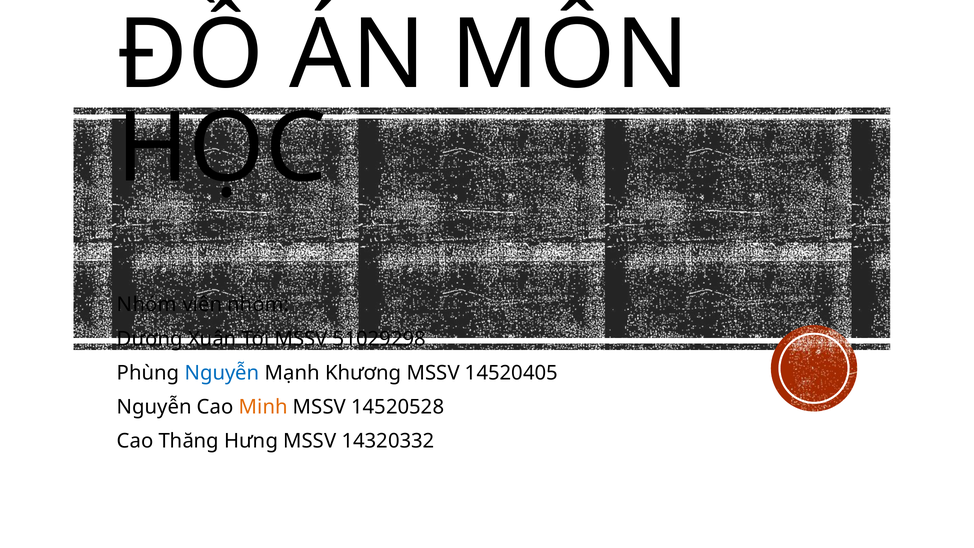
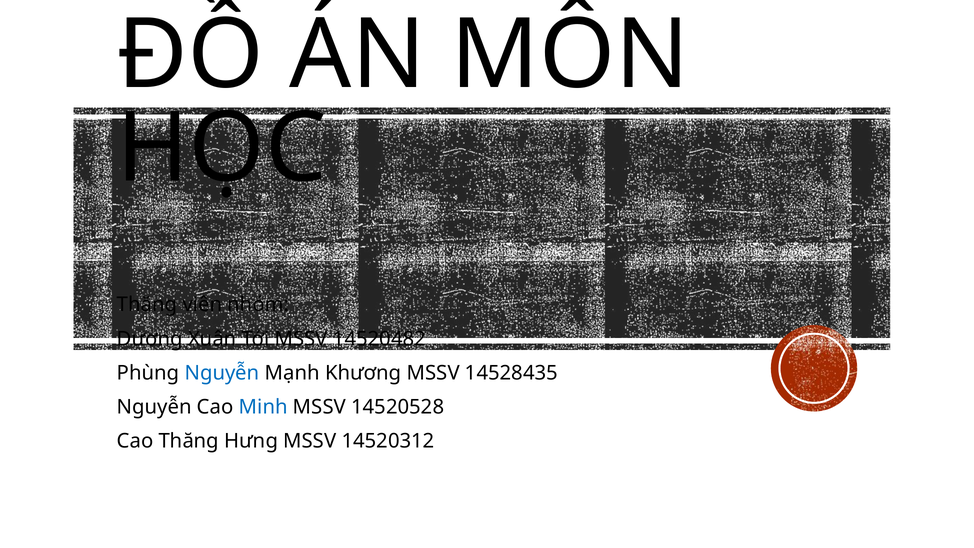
Nhóm: Nhóm -> Thăng (147, 305)
51029298: 51029298 -> 14520482 (379, 339)
14520405: 14520405 -> 14528435 (511, 373)
Minh colour: orange -> blue (263, 407)
14320332: 14320332 -> 14520312 (388, 441)
